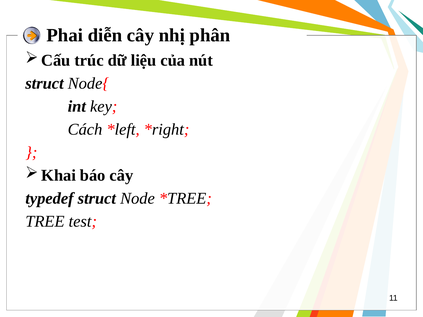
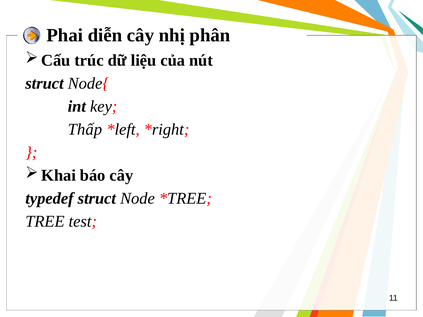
Cách: Cách -> Thấp (85, 129)
